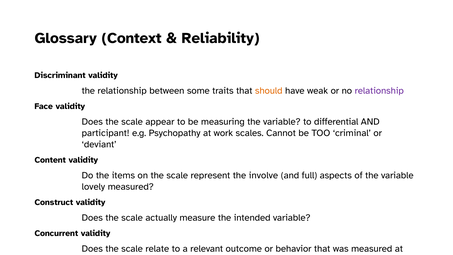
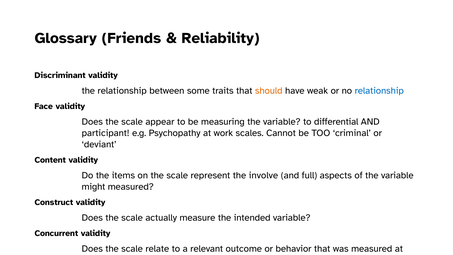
Context: Context -> Friends (131, 38)
relationship colour: purple -> blue (379, 91)
lovely: lovely -> might (93, 187)
